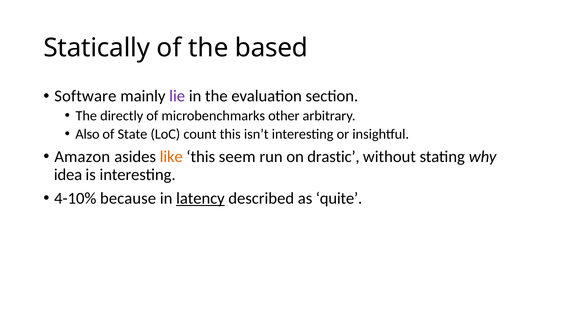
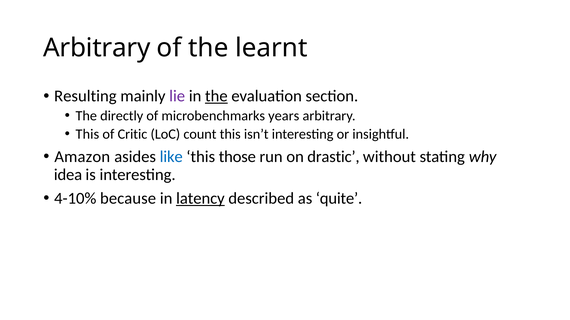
Statically: Statically -> Arbitrary (97, 48)
based: based -> learnt (271, 48)
Software: Software -> Resulting (85, 96)
the underline: none -> present (216, 96)
other: other -> years (284, 116)
Also: Also -> This (87, 134)
State: State -> Critic (132, 134)
like colour: orange -> blue (171, 157)
seem: seem -> those (237, 157)
